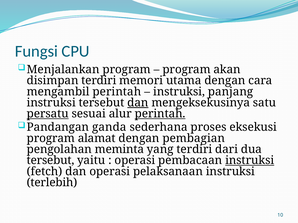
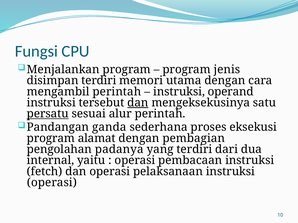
akan: akan -> jenis (227, 70)
panjang: panjang -> operand (231, 92)
perintah underline: present -> none (160, 114)
meminta: meminta -> padanya (119, 150)
tersebut: tersebut -> internal (50, 161)
instruksi underline: present -> none (250, 161)
terlebih: terlebih -> operasi (52, 183)
